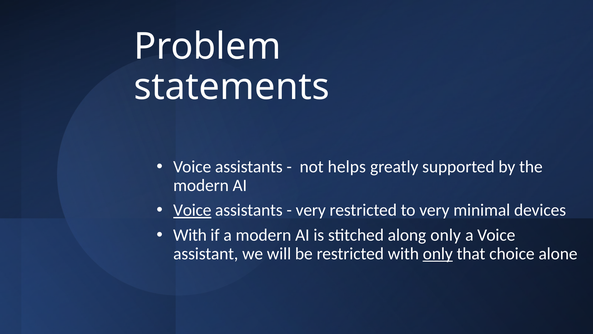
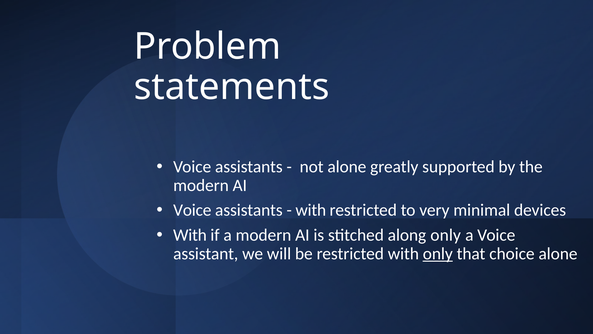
not helps: helps -> alone (347, 166)
Voice underline: present -> none (192, 210)
very: very -> with (311, 210)
